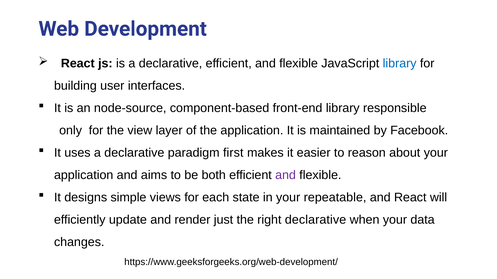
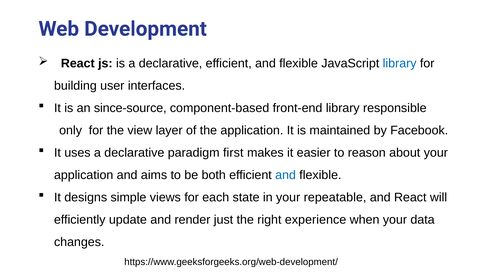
node-source: node-source -> since-source (130, 108)
and colour: purple -> blue (286, 175)
right declarative: declarative -> experience (316, 220)
